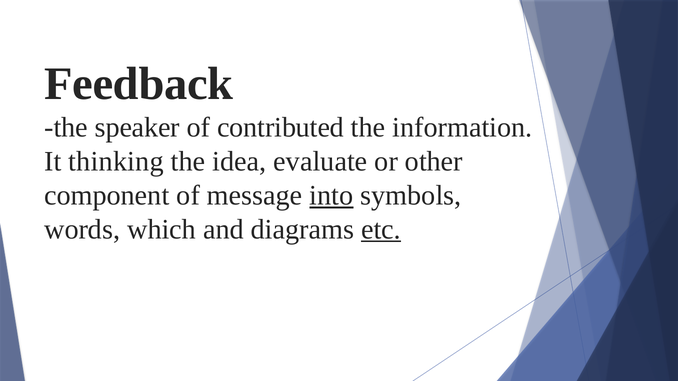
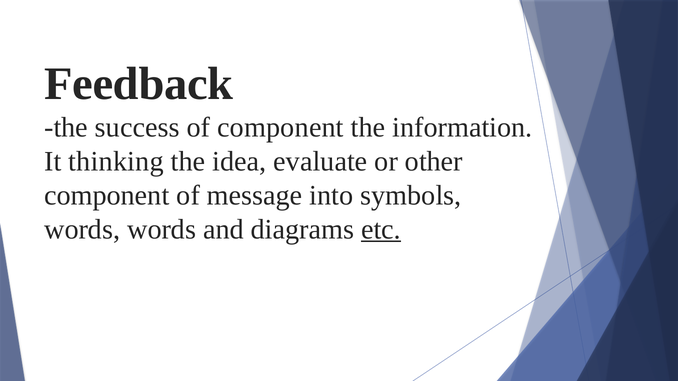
speaker: speaker -> success (137, 128)
of contributed: contributed -> component (280, 128)
into underline: present -> none (331, 196)
words which: which -> words (162, 229)
